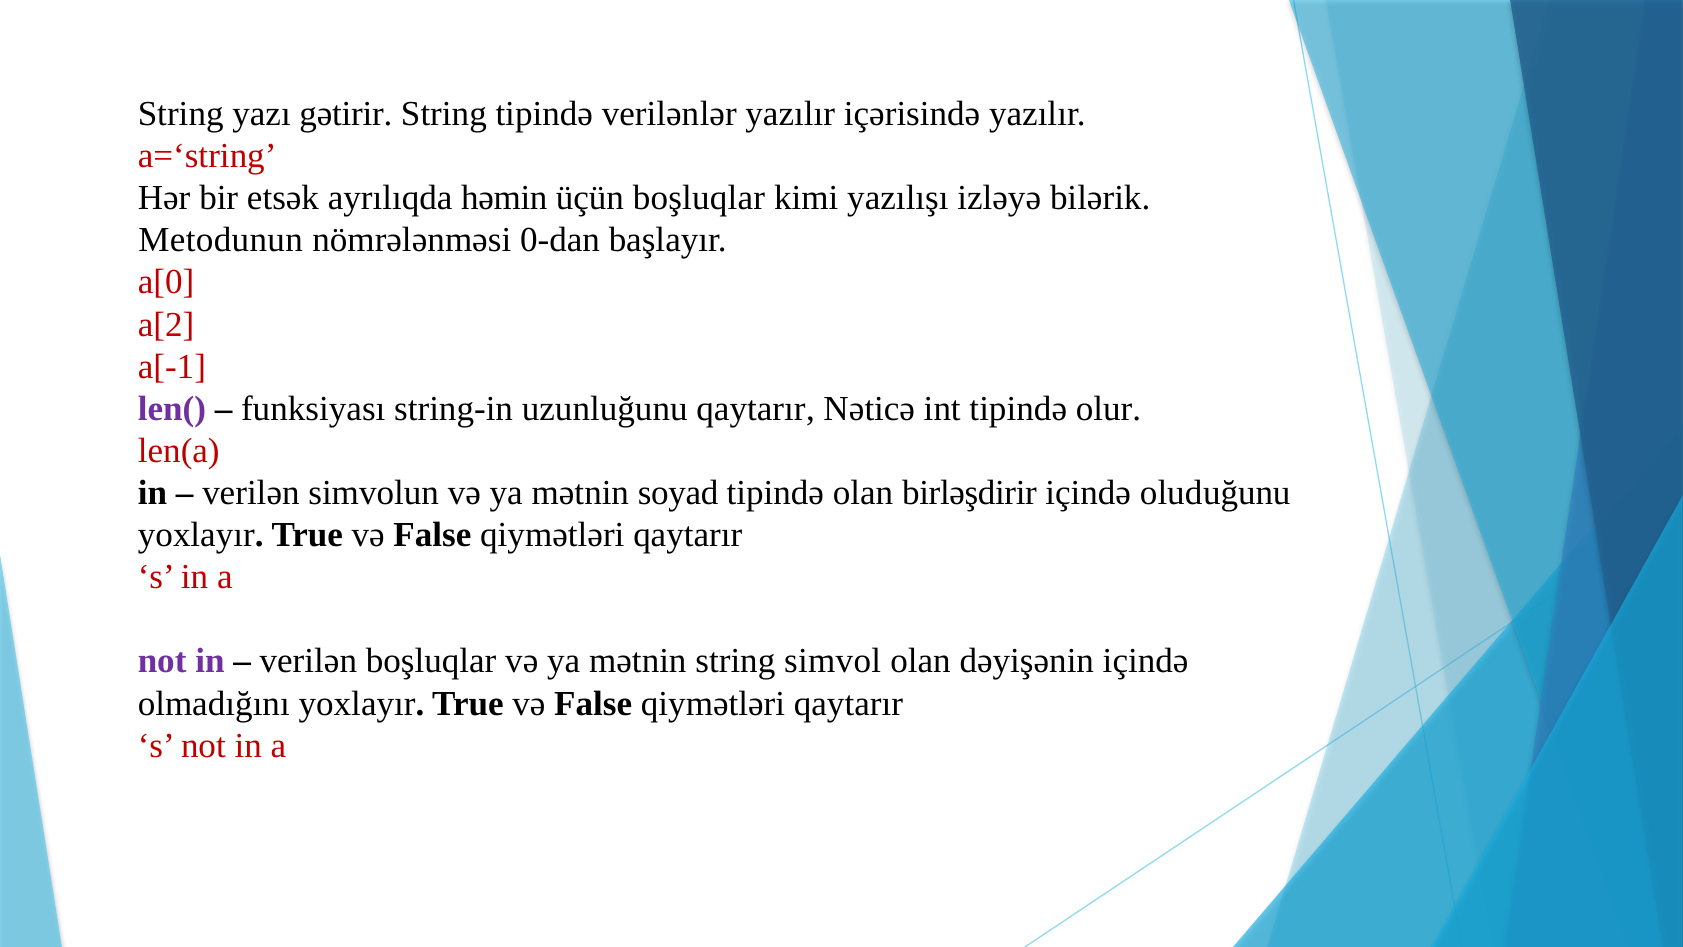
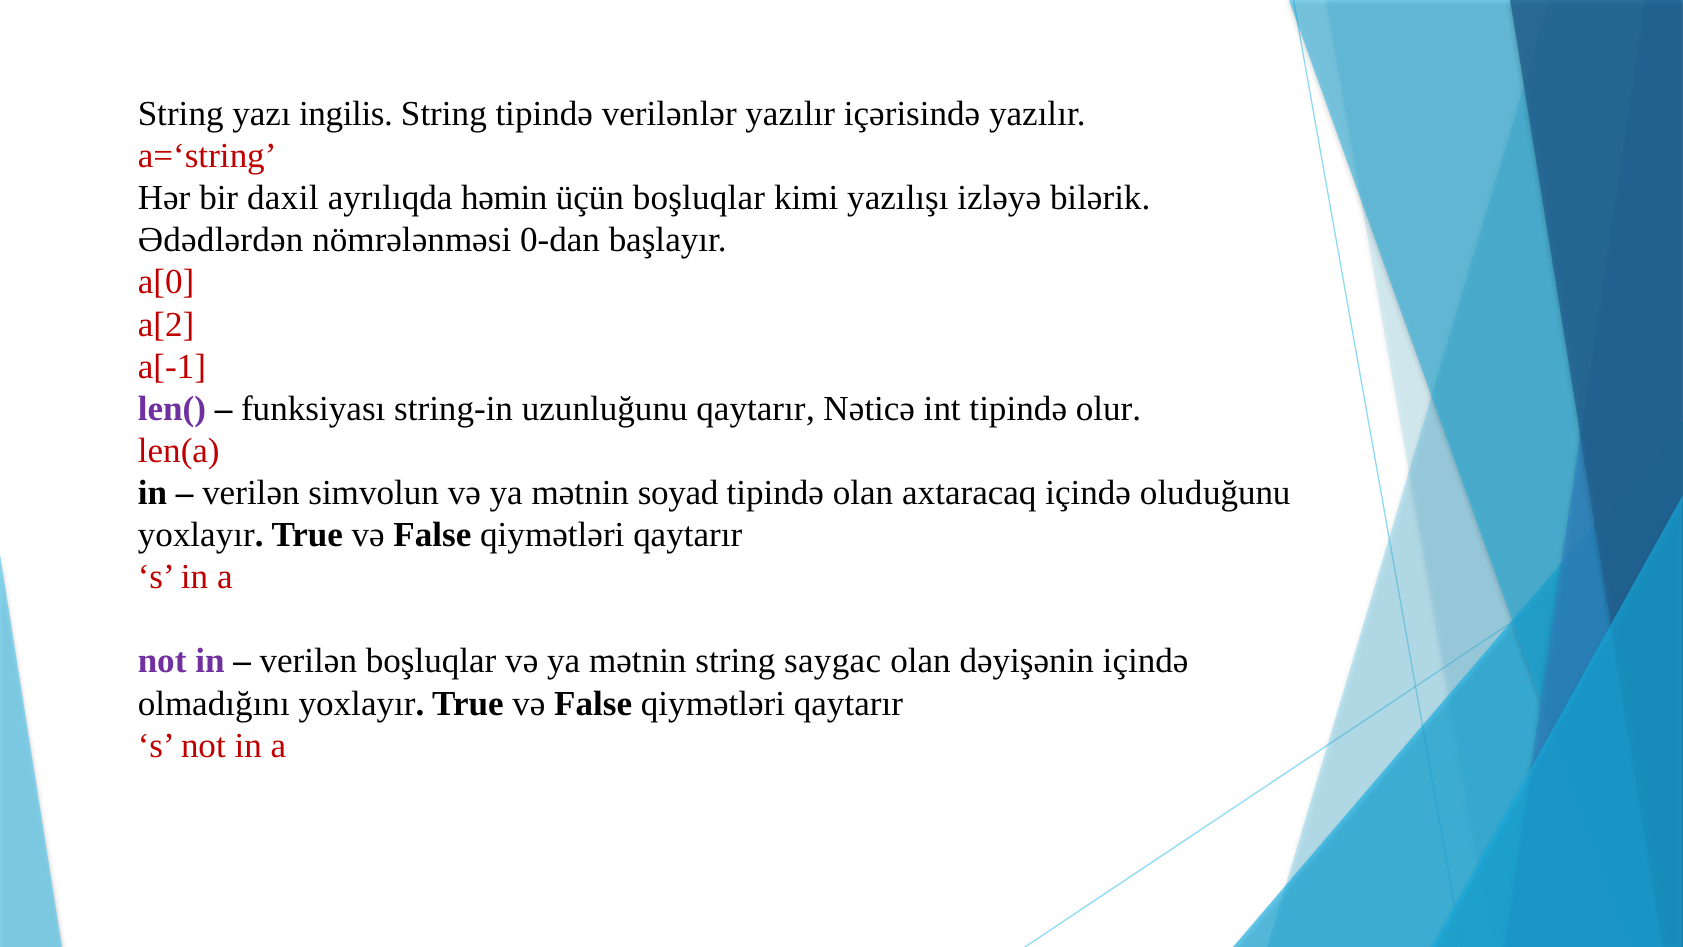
gətirir: gətirir -> ingilis (346, 114)
etsək: etsək -> daxil (283, 198)
Metodunun: Metodunun -> Ədədlərdən (221, 240)
birləşdirir: birləşdirir -> axtaracaq (969, 493)
simvol: simvol -> saygac (833, 661)
